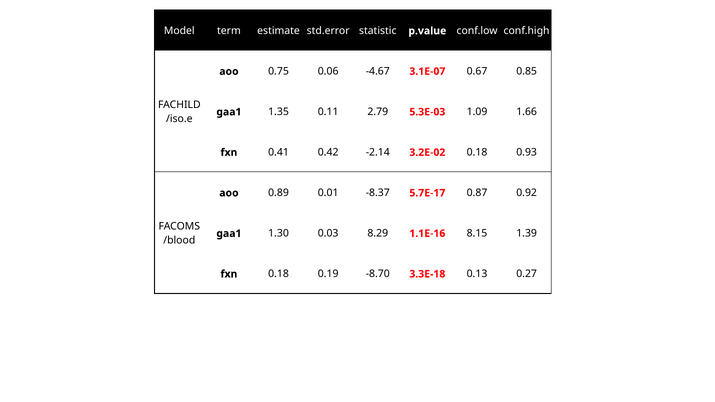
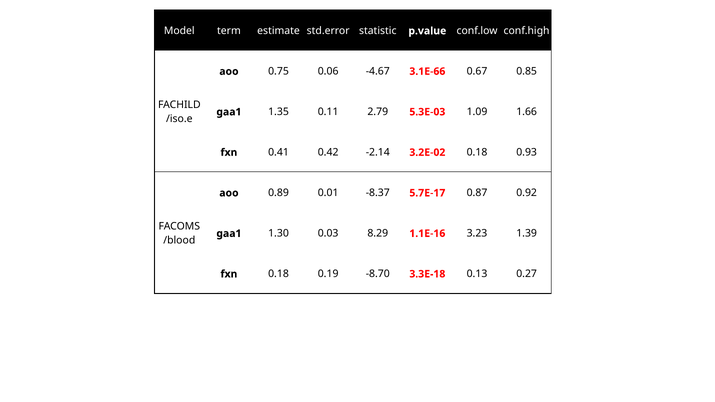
3.1E-07: 3.1E-07 -> 3.1E-66 (427, 71)
8.15: 8.15 -> 3.23 (477, 234)
